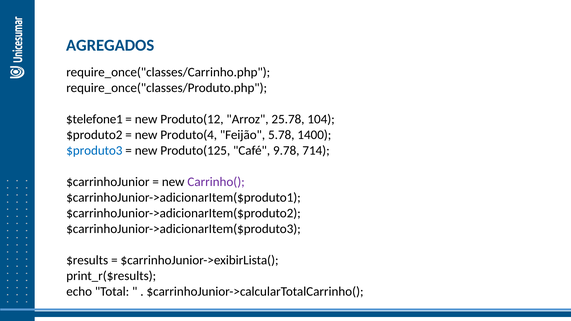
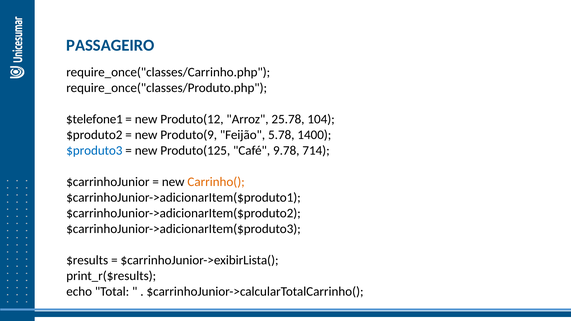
AGREGADOS: AGREGADOS -> PASSAGEIRO (110, 45)
Produto(4: Produto(4 -> Produto(9 (189, 135)
Carrinho( colour: purple -> orange (216, 182)
